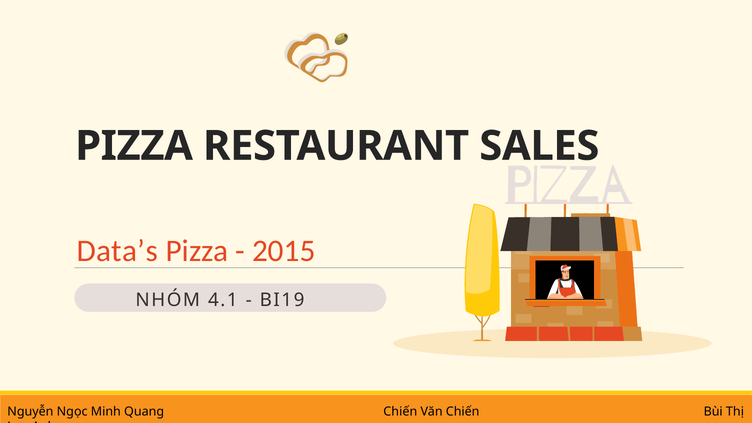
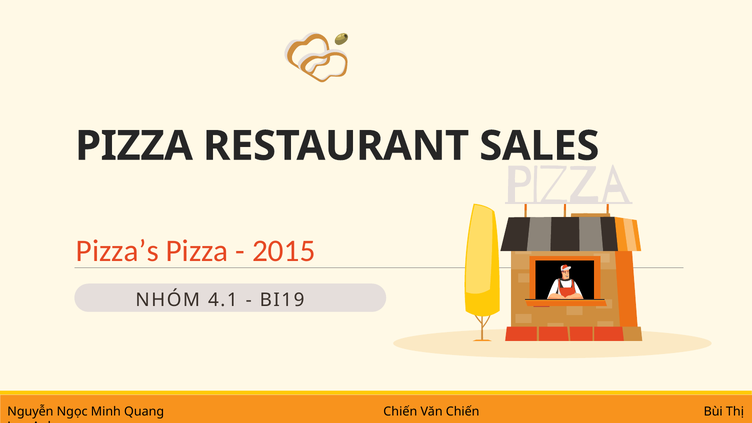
Data’s: Data’s -> Pizza’s (117, 251)
